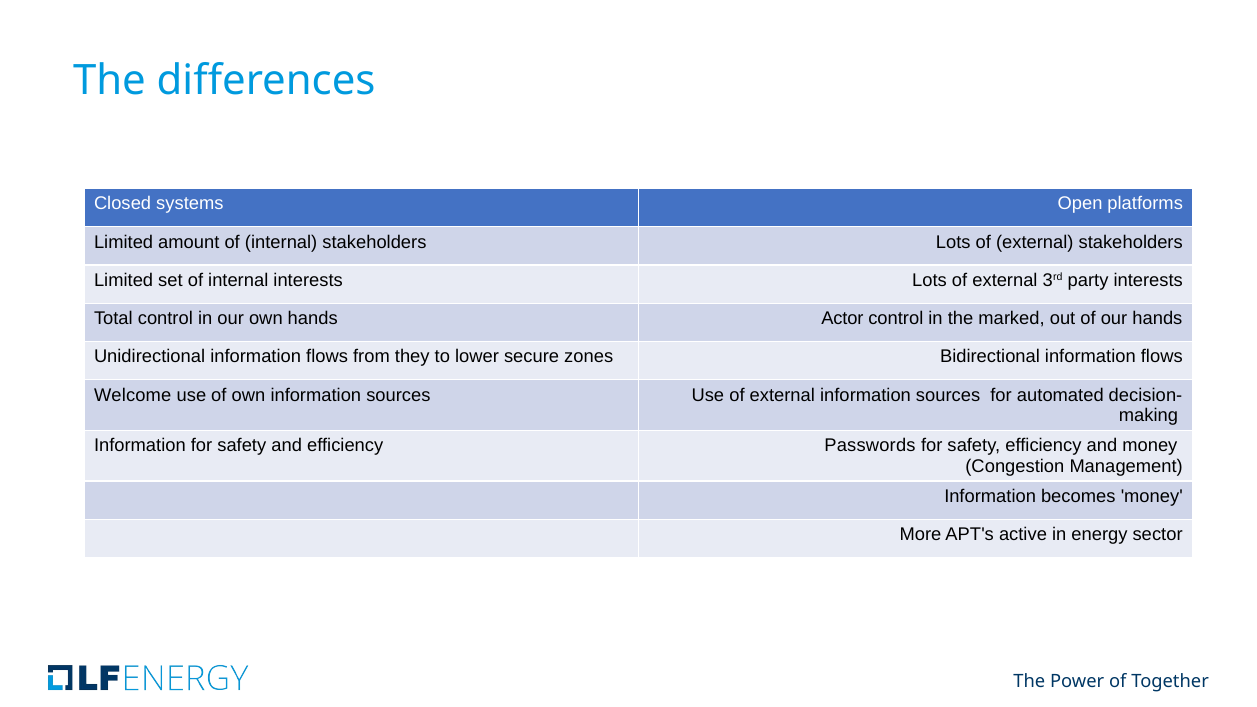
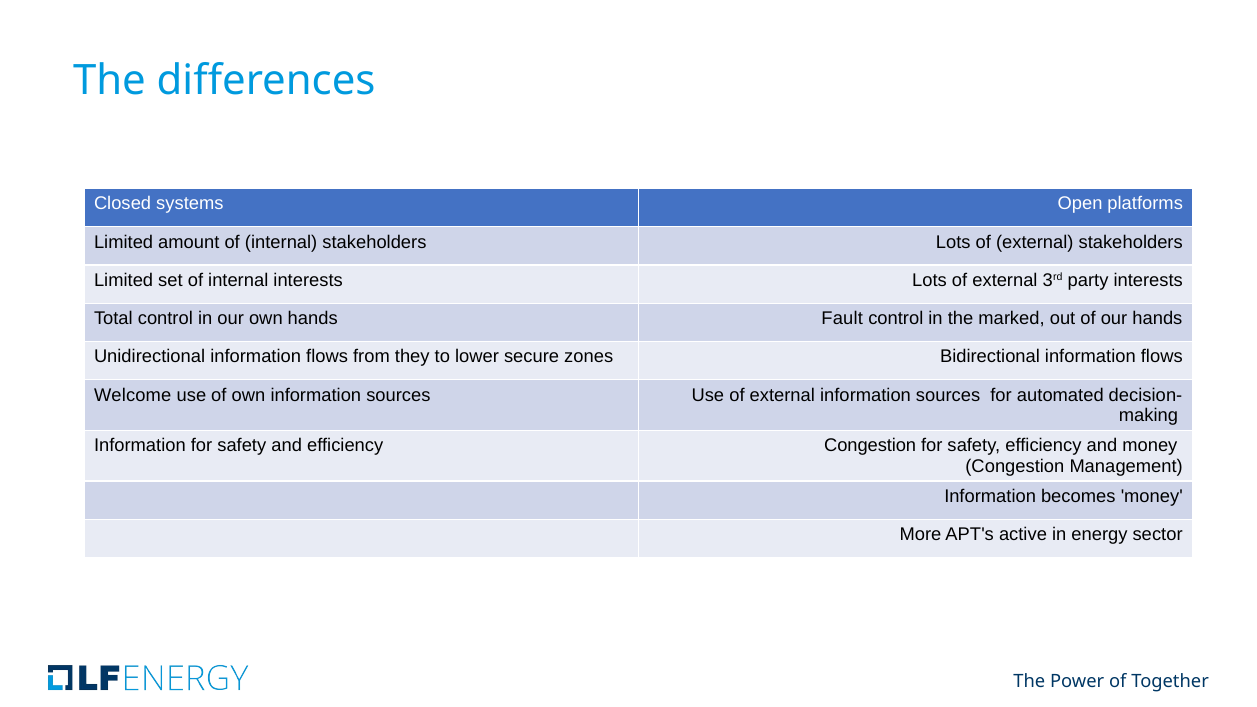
Actor: Actor -> Fault (842, 319)
efficiency Passwords: Passwords -> Congestion (870, 446)
